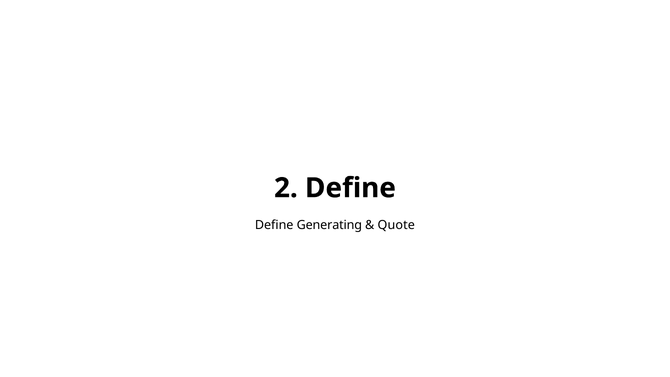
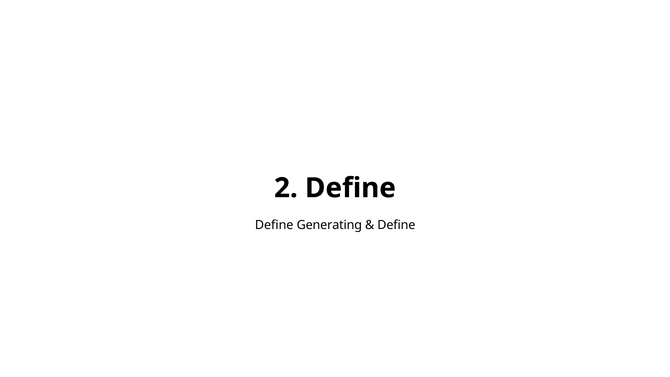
Quote: Quote -> Define (396, 225)
